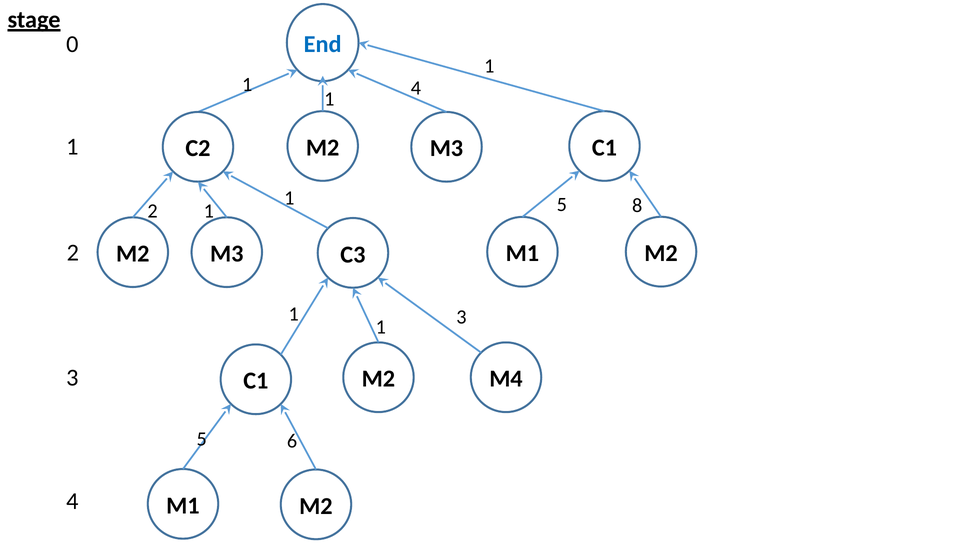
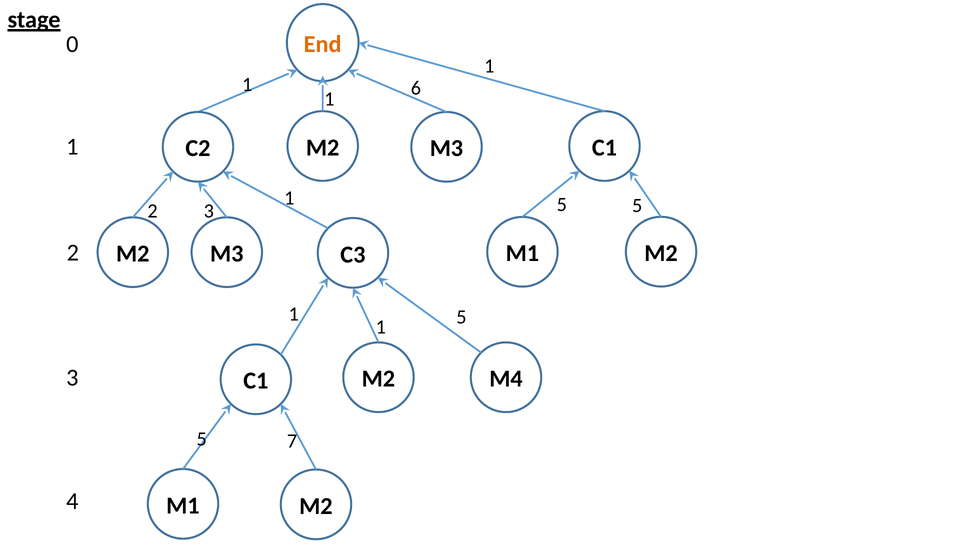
End colour: blue -> orange (323, 44)
4: 4 -> 6 (416, 88)
5 8: 8 -> 5 (637, 206)
1: 1 -> 3 (209, 211)
1 3: 3 -> 5 (461, 317)
6: 6 -> 7 (292, 441)
